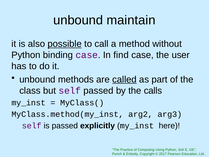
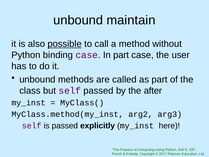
In find: find -> part (121, 55)
called underline: present -> none (124, 79)
calls: calls -> after (153, 90)
